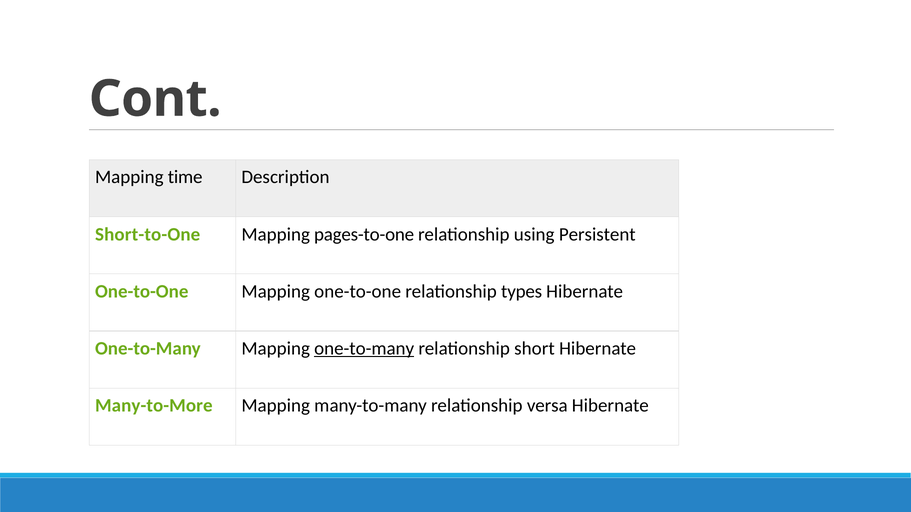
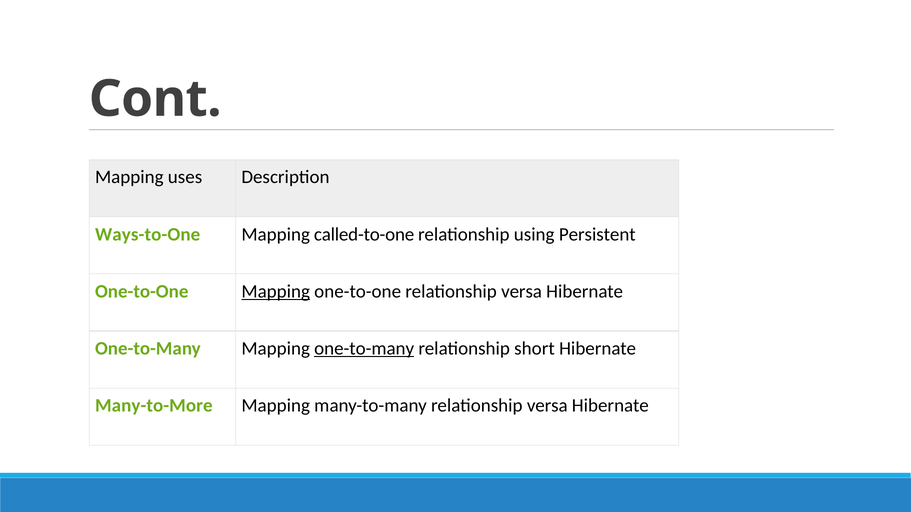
time: time -> uses (185, 177)
Short-to-One: Short-to-One -> Ways-to-One (148, 234)
pages-to-one: pages-to-one -> called-to-one (364, 234)
Mapping underline: none -> present (276, 292)
one-to-one relationship types: types -> versa (522, 292)
